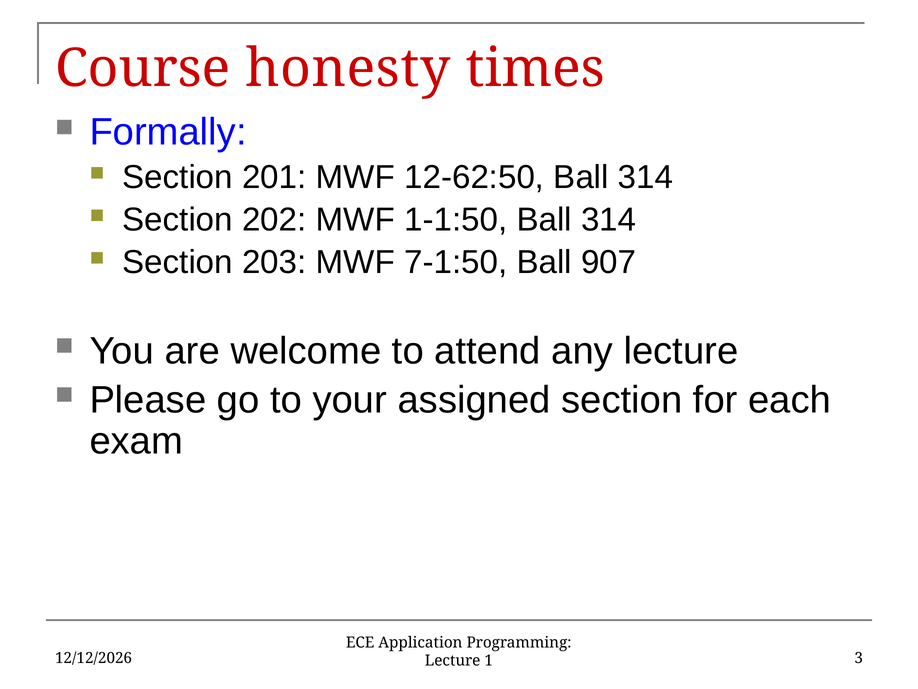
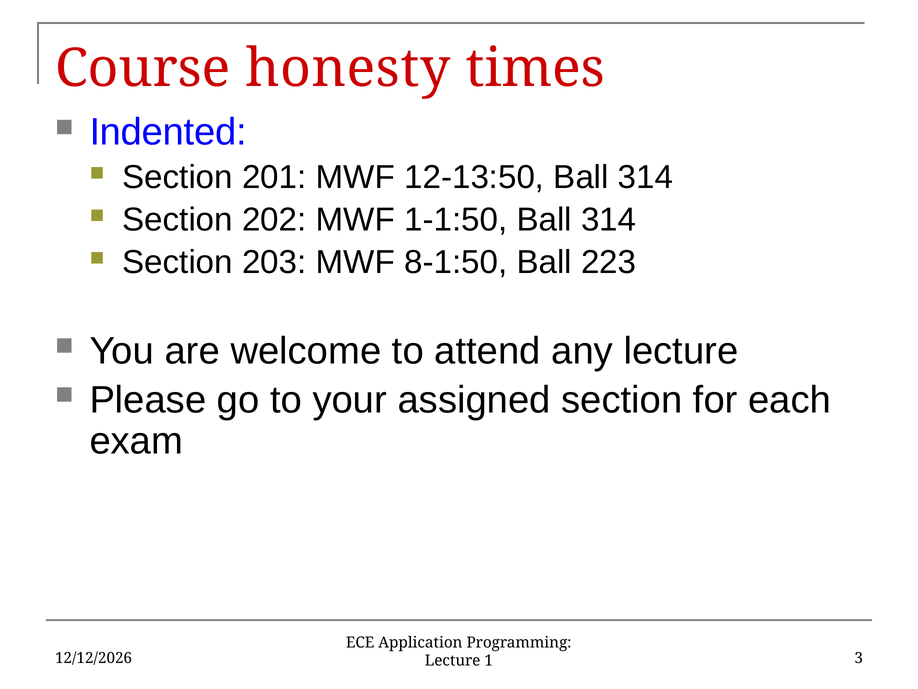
Formally: Formally -> Indented (168, 132)
12-62:50: 12-62:50 -> 12-13:50 (474, 177)
7-1:50: 7-1:50 -> 8-1:50 (456, 262)
907: 907 -> 223 (609, 262)
